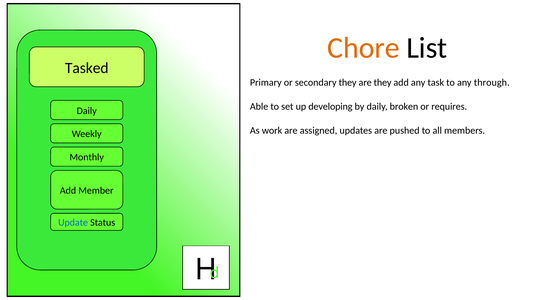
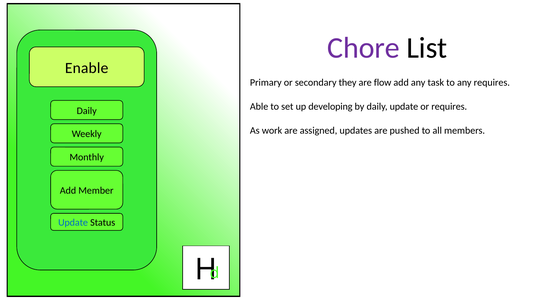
Chore colour: orange -> purple (363, 48)
Tasked: Tasked -> Enable (87, 68)
are they: they -> flow (383, 83)
any through: through -> requires (492, 83)
by daily broken: broken -> update (404, 107)
